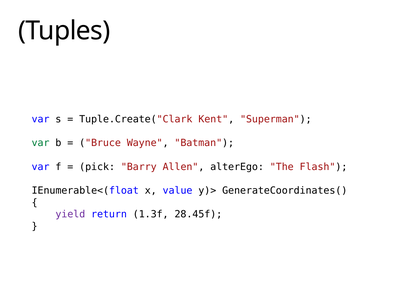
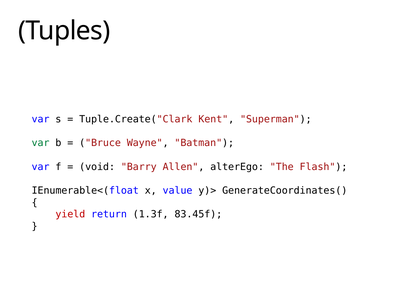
pick: pick -> void (97, 167)
yield colour: purple -> red (70, 214)
28.45f: 28.45f -> 83.45f (198, 214)
